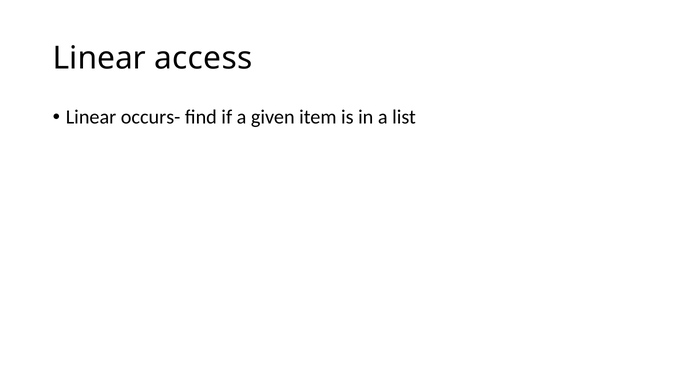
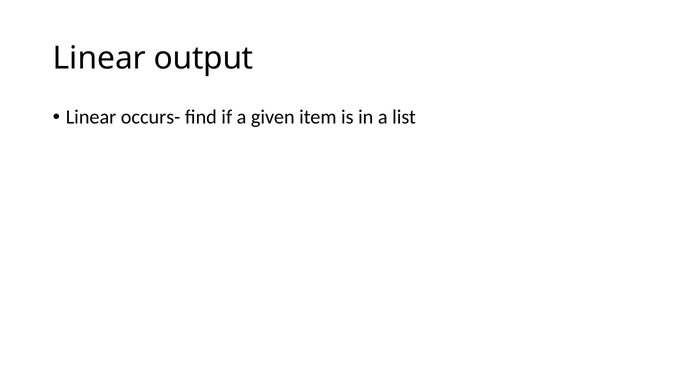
access: access -> output (204, 58)
